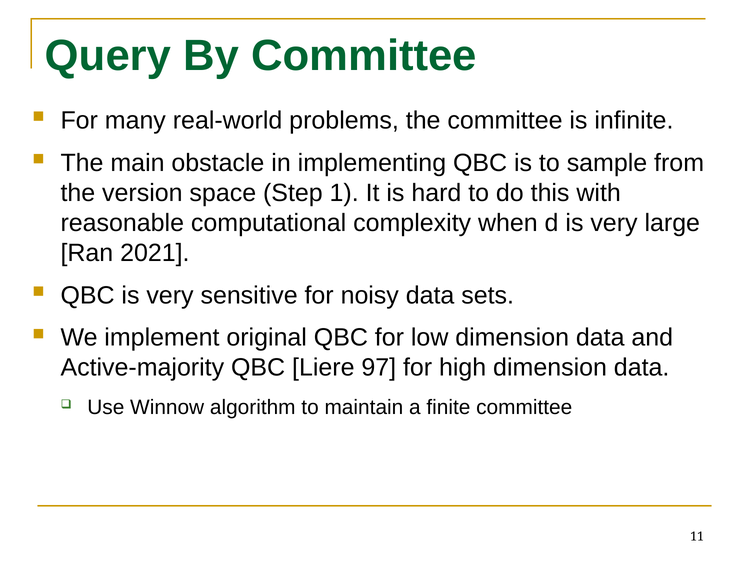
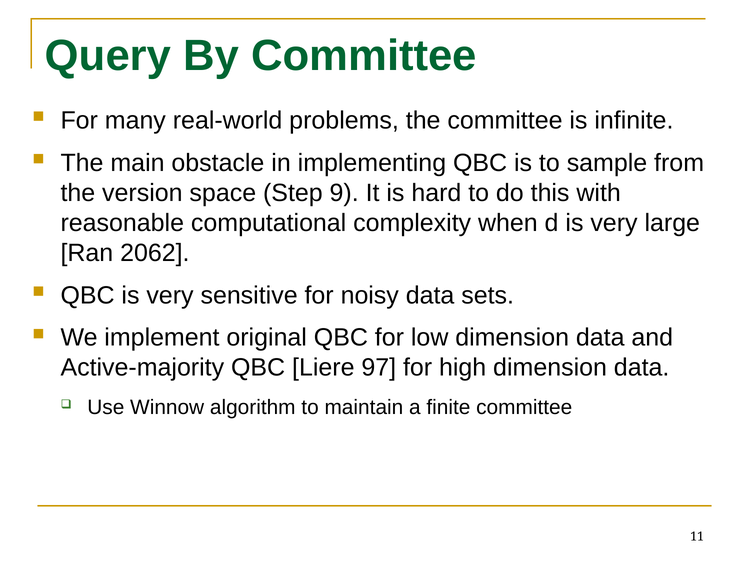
1: 1 -> 9 (344, 193)
2021: 2021 -> 2062 (155, 253)
